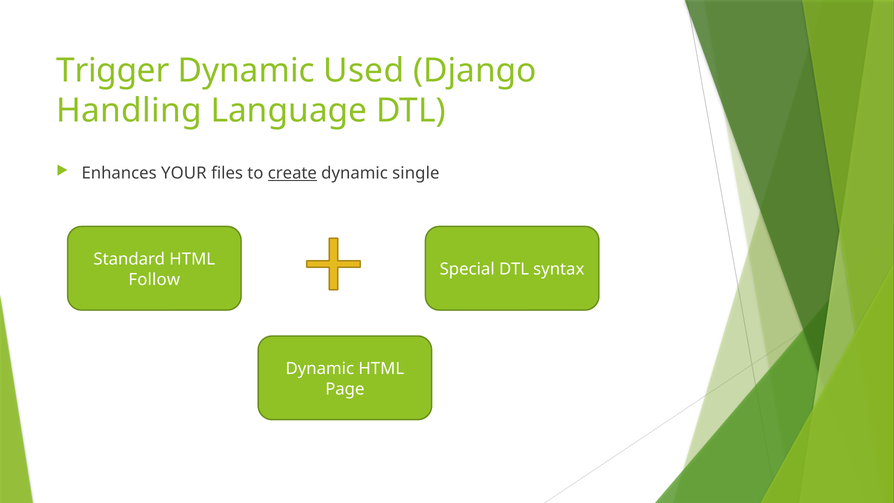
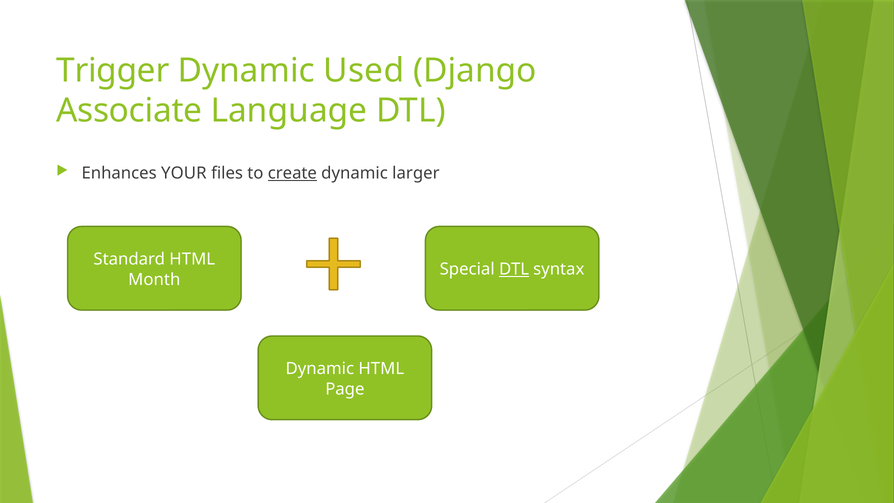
Handling: Handling -> Associate (129, 111)
single: single -> larger (416, 173)
DTL underline: none -> present (514, 269)
Follow: Follow -> Month (154, 279)
